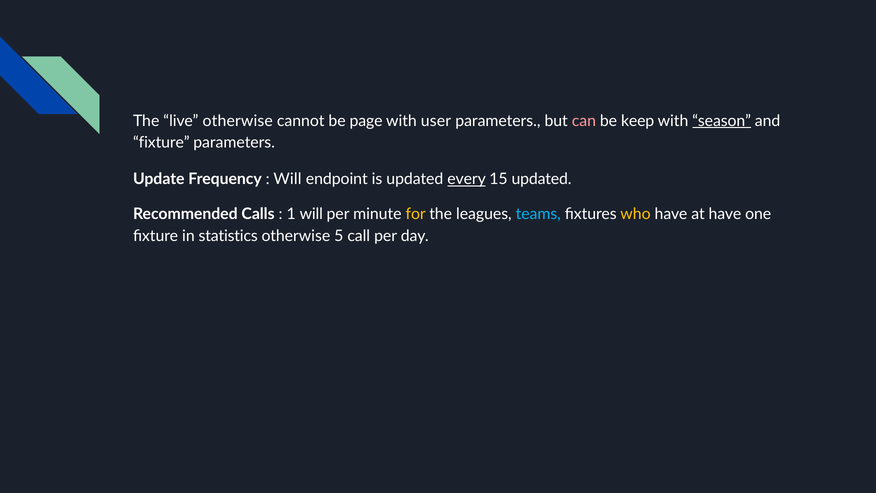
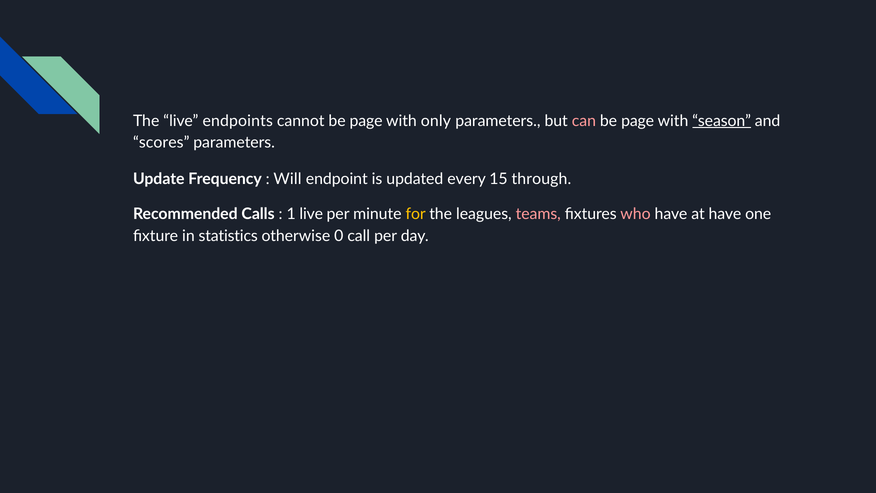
live otherwise: otherwise -> endpoints (238, 121)
user: user -> only (436, 121)
keep: keep -> page (638, 121)
fixture: fixture -> scores (161, 143)
every underline: present -> none (467, 179)
15 updated: updated -> through (541, 179)
1 will: will -> live (311, 214)
teams colour: light blue -> pink (538, 214)
who colour: yellow -> pink (635, 214)
5: 5 -> 0 (339, 236)
